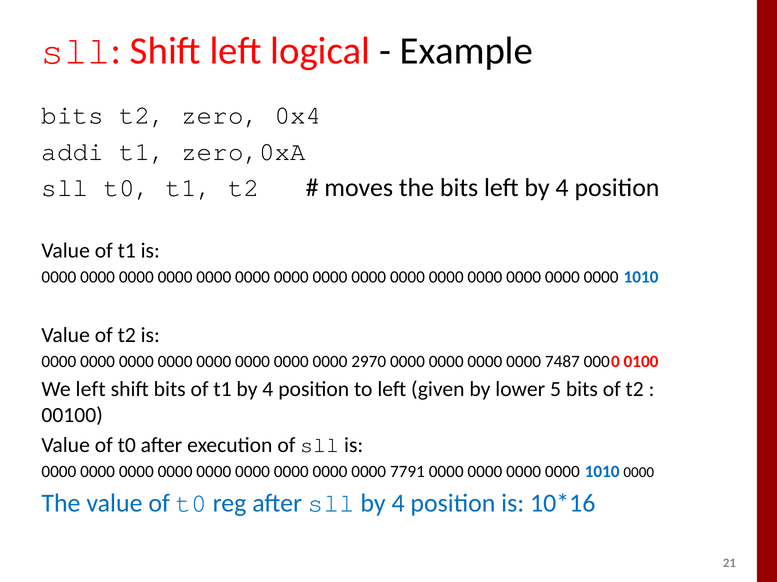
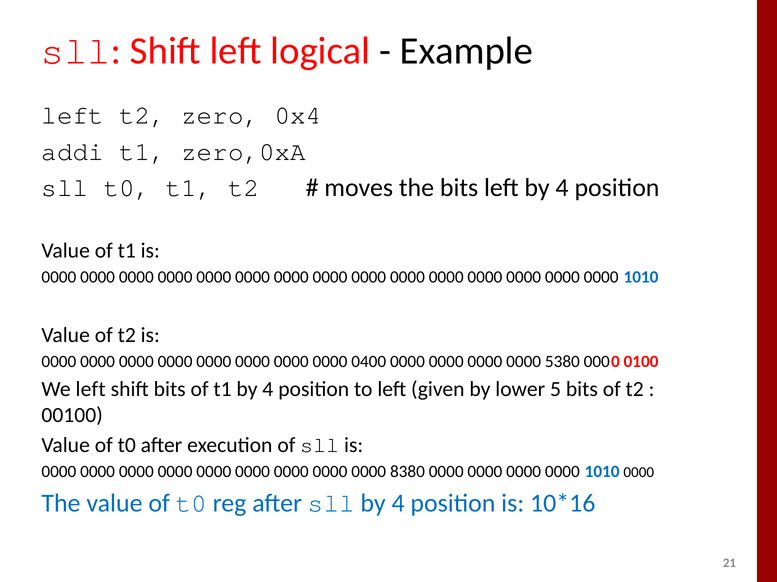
bits: bits -> left (73, 116)
2970: 2970 -> 0400 (369, 362)
7487: 7487 -> 5380 (562, 362)
7791: 7791 -> 8380 (407, 472)
